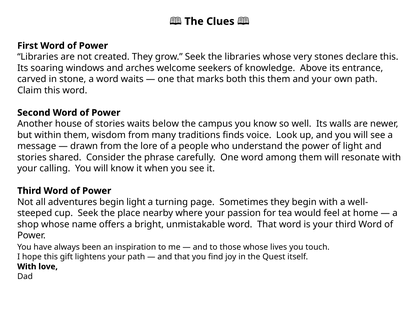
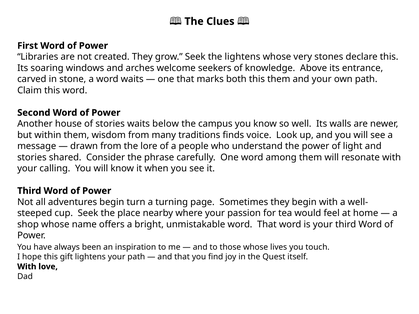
the libraries: libraries -> lightens (243, 57)
begin light: light -> turn (136, 202)
